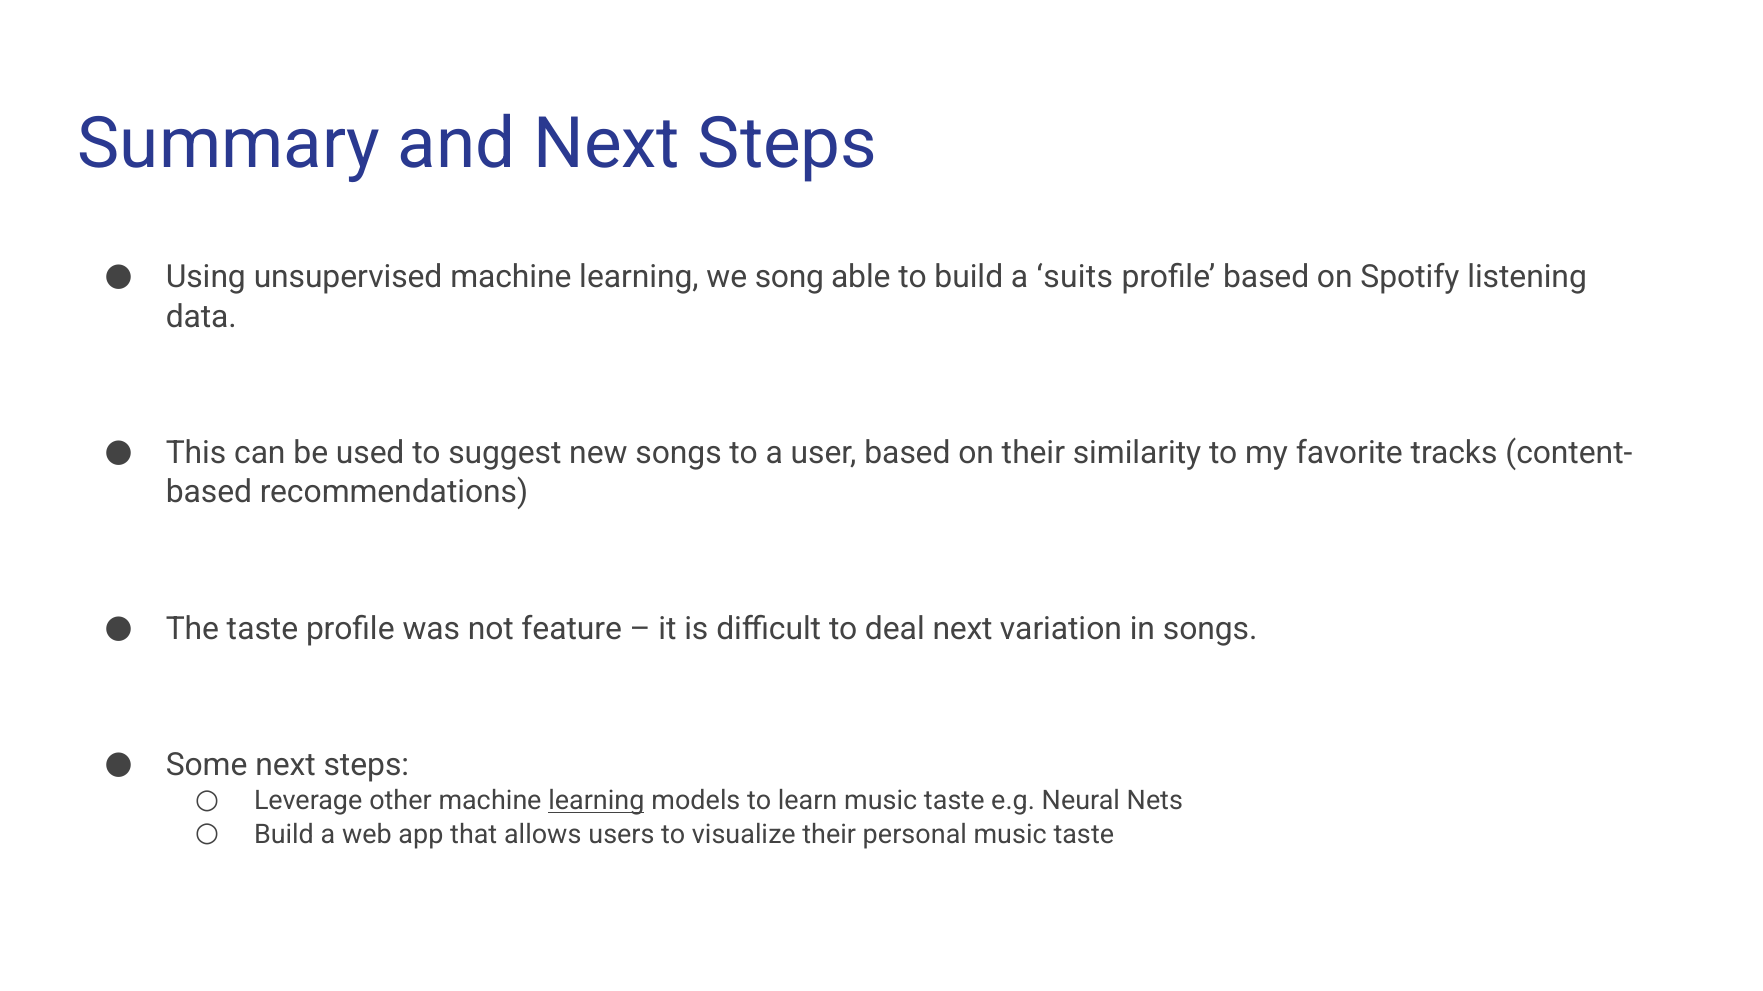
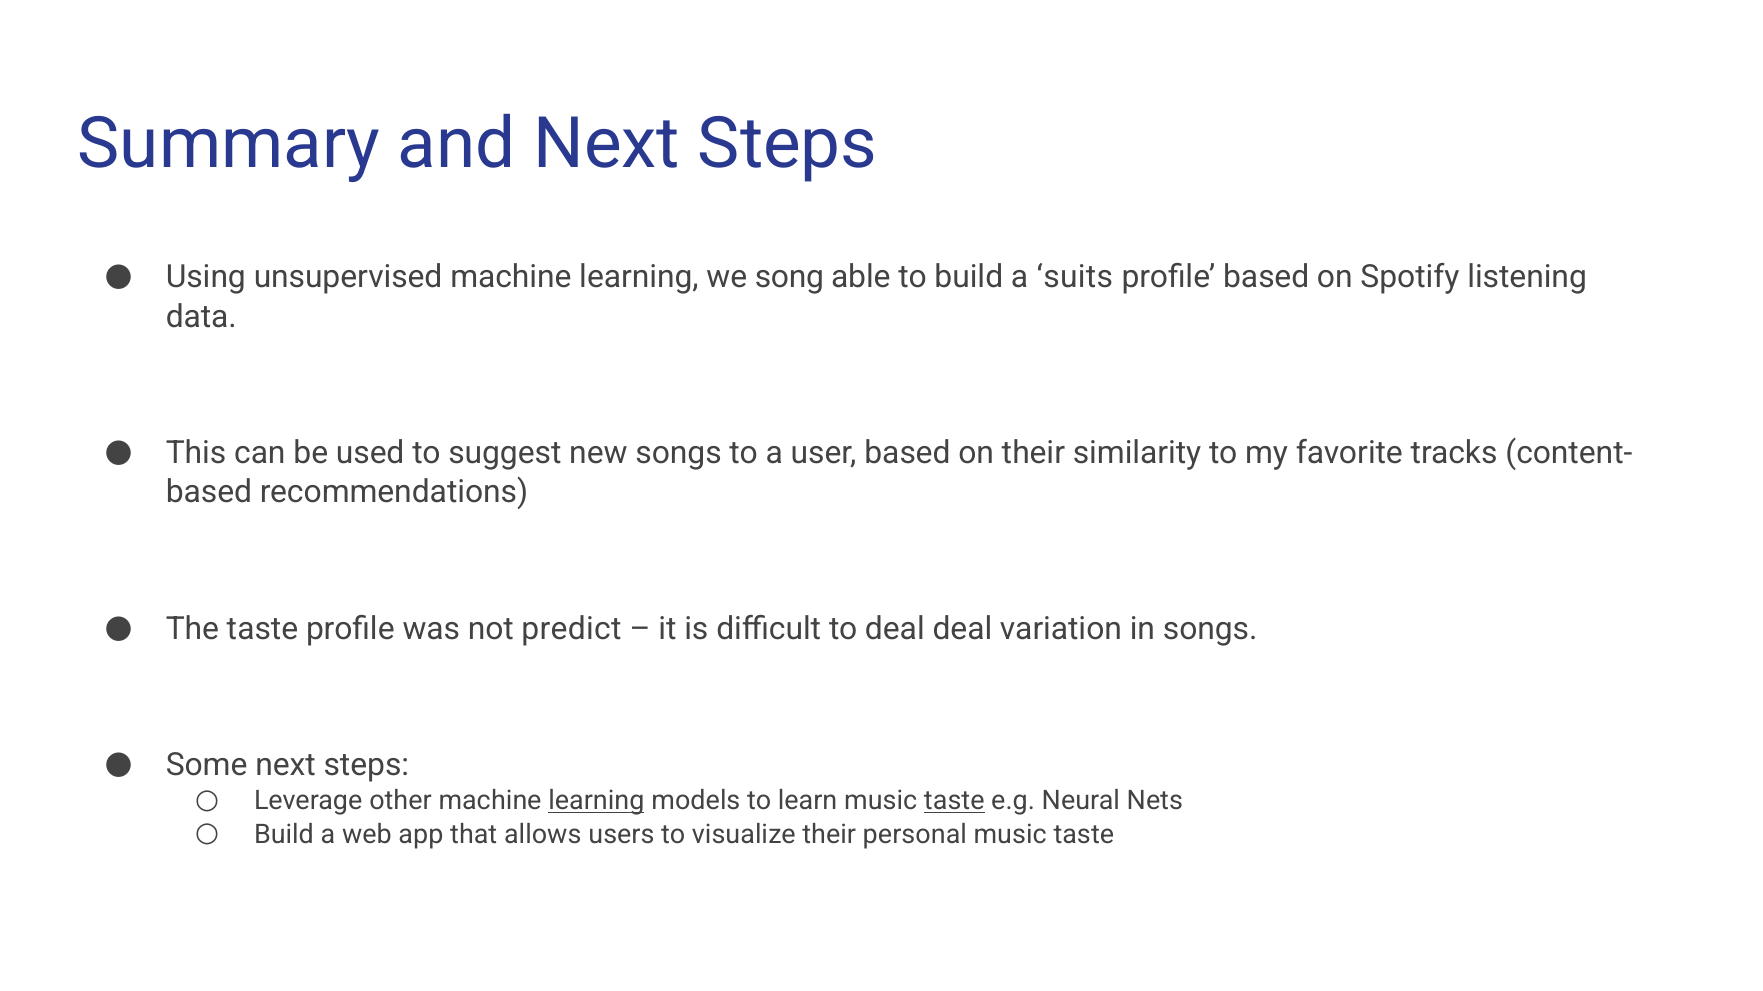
feature: feature -> predict (572, 629)
deal next: next -> deal (962, 629)
taste underline: none -> present (954, 801)
